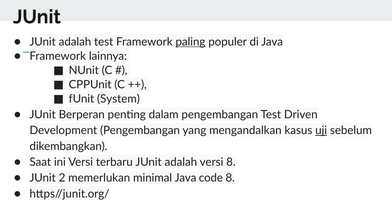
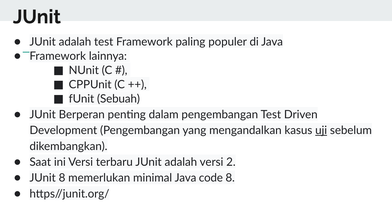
paling underline: present -> none (190, 42)
System: System -> Sebuah (118, 99)
versi 8: 8 -> 2 (231, 162)
JUnit 2: 2 -> 8 (62, 178)
